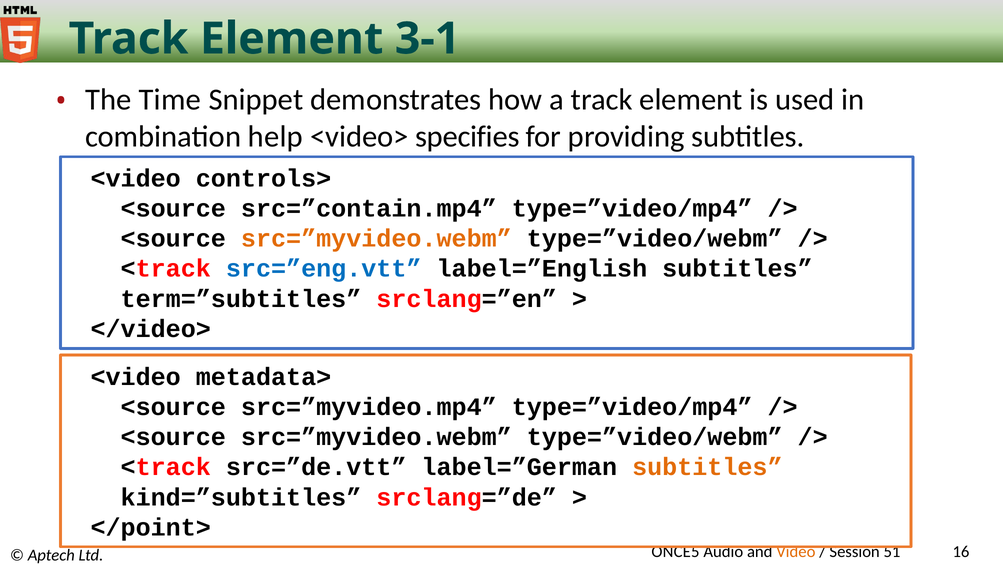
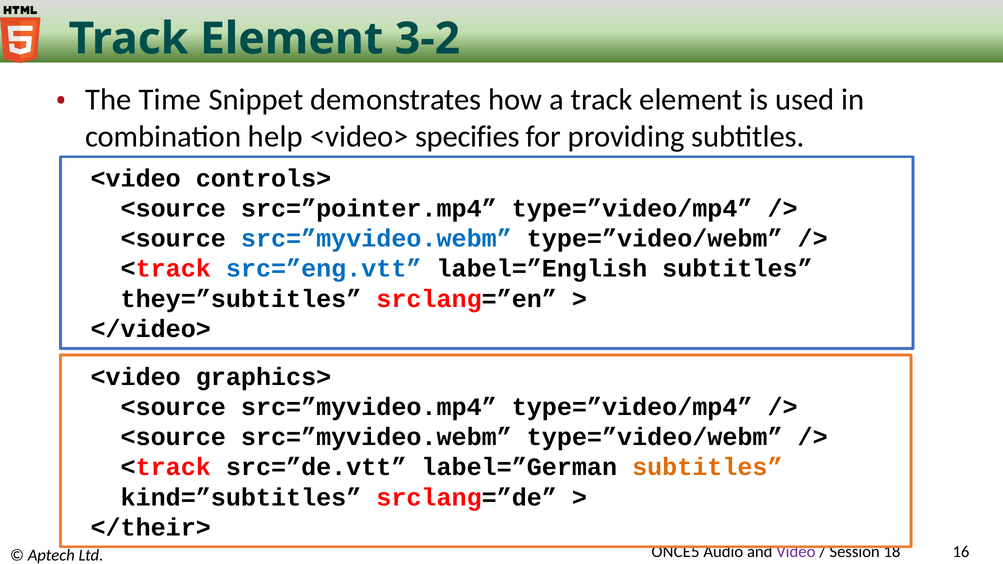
3-1: 3-1 -> 3-2 (428, 39)
src=”contain.mp4: src=”contain.mp4 -> src=”pointer.mp4 (369, 209)
src=”myvideo.webm colour: orange -> blue (376, 239)
term=”subtitles: term=”subtitles -> they=”subtitles (241, 299)
metadata>: metadata> -> graphics> (264, 377)
</point>: </point> -> </their> (151, 528)
Video colour: orange -> purple (796, 552)
51: 51 -> 18 (892, 552)
